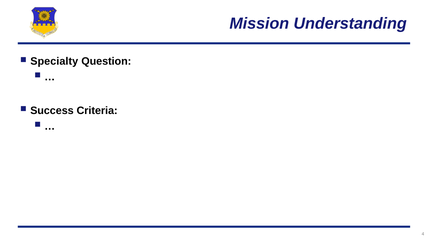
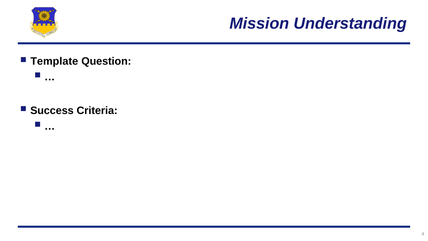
Specialty: Specialty -> Template (54, 61)
